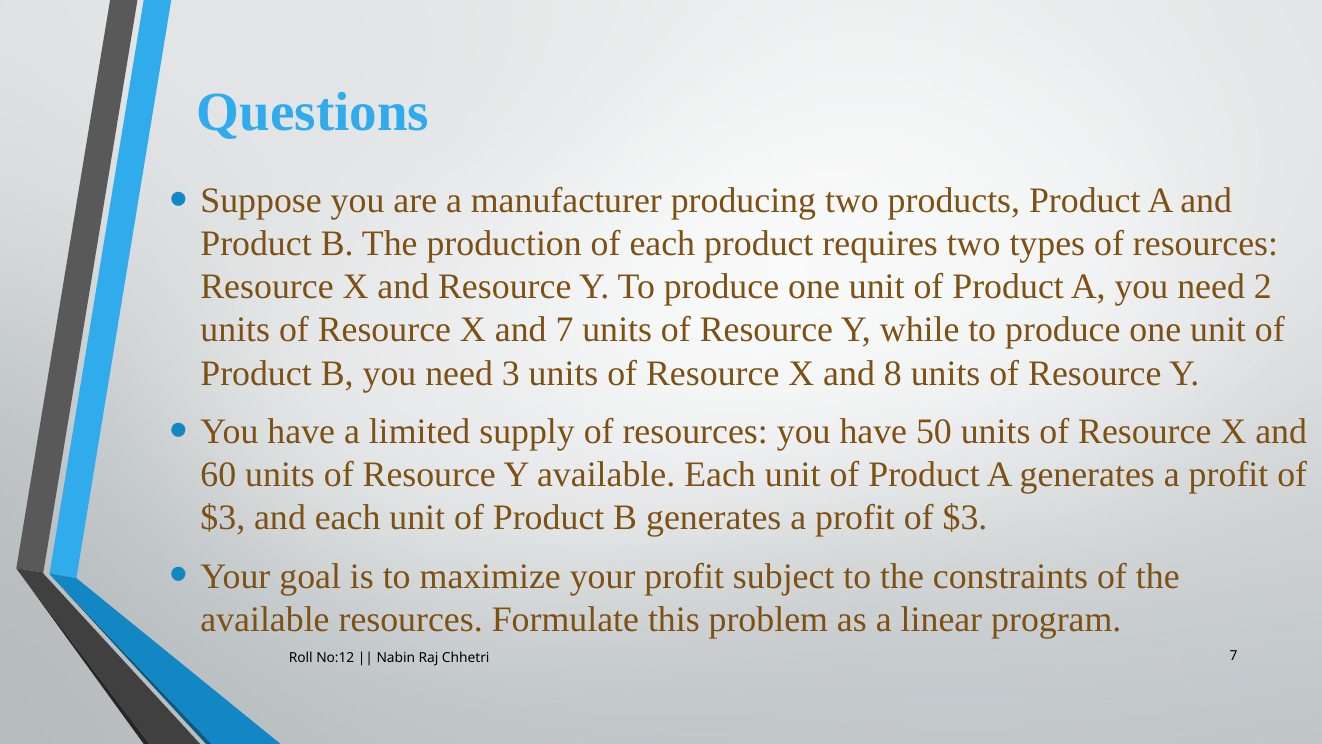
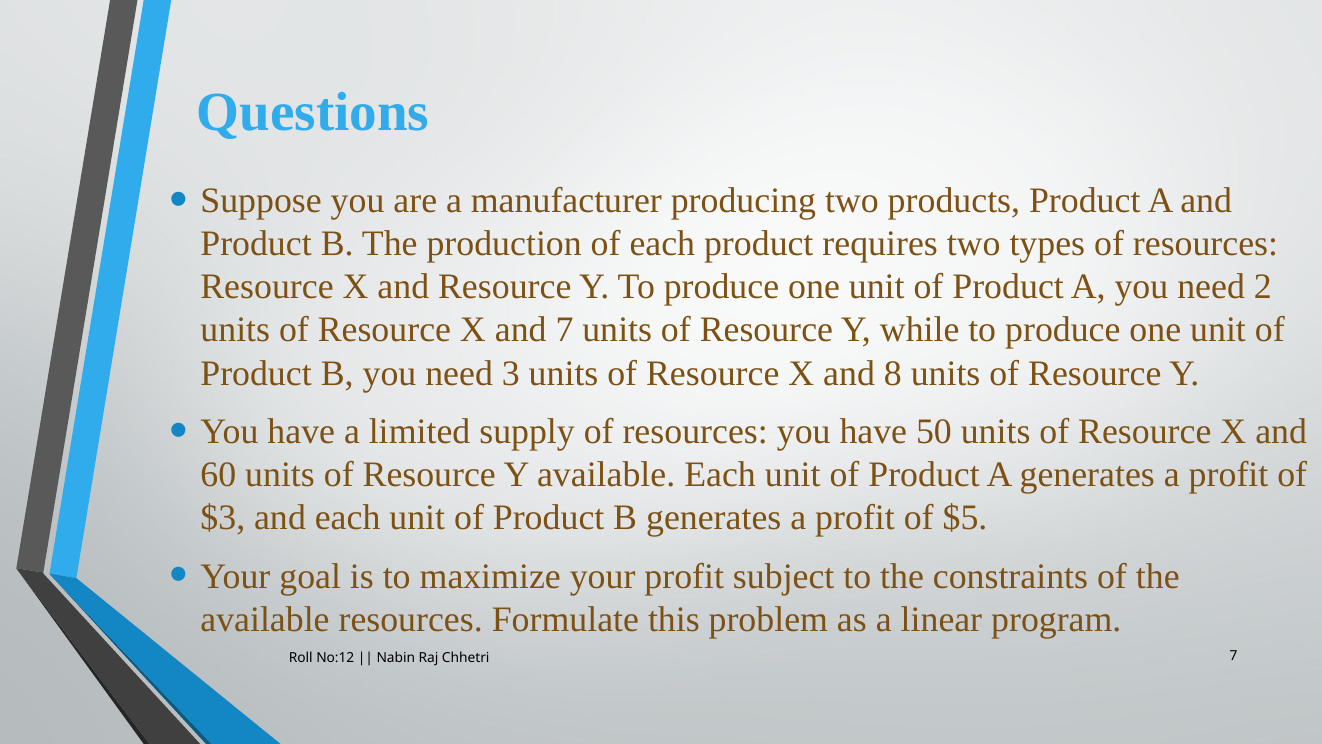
$3: $3 -> $5 (965, 518)
